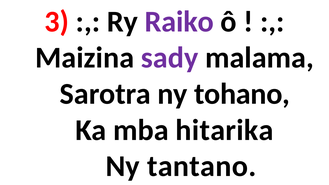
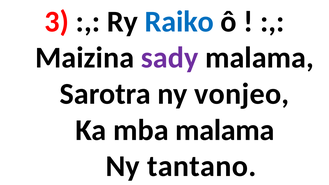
Raiko colour: purple -> blue (179, 22)
tohano: tohano -> vonjeo (242, 94)
mba hitarika: hitarika -> malama (225, 130)
